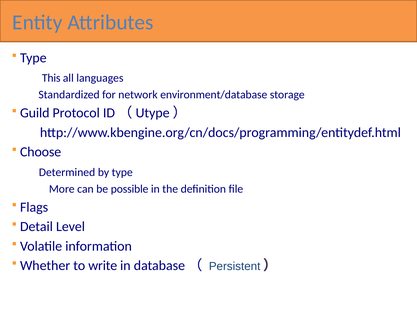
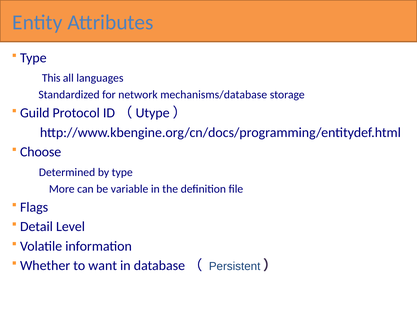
environment/database: environment/database -> mechanisms/database (214, 95)
possible: possible -> variable (130, 189)
write: write -> want (103, 265)
